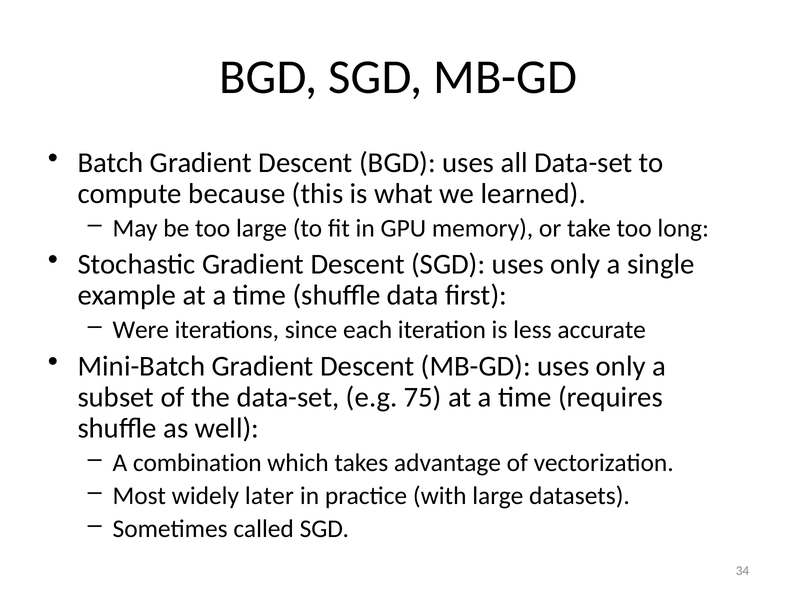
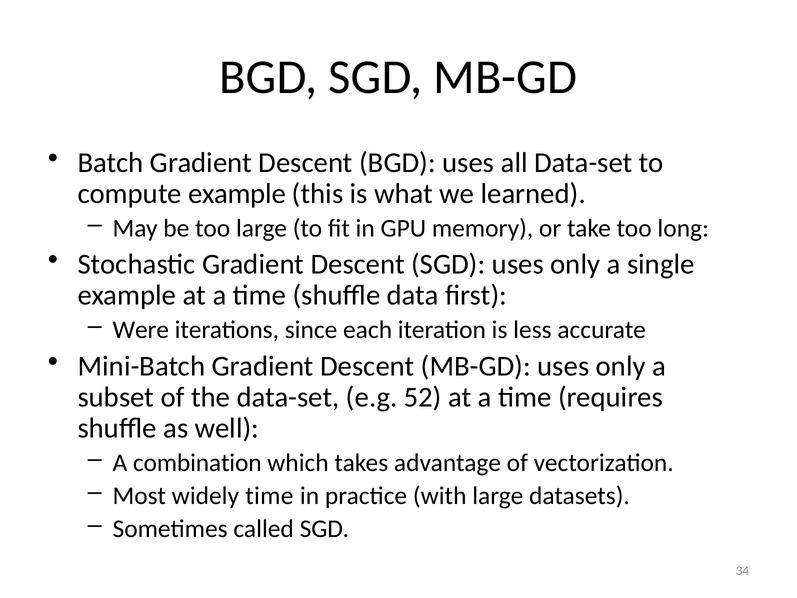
compute because: because -> example (237, 194)
75: 75 -> 52 (423, 397)
widely later: later -> time (269, 496)
